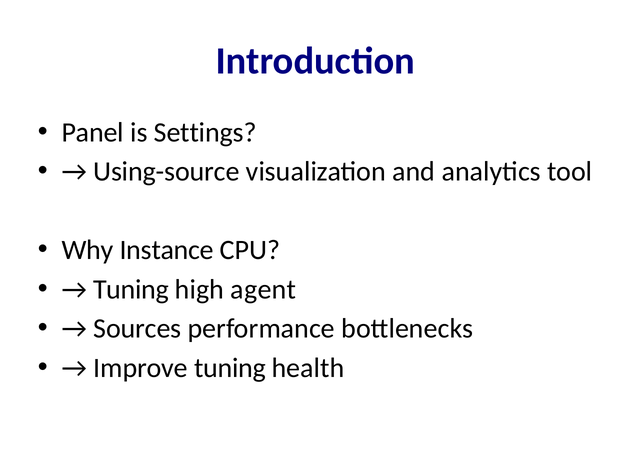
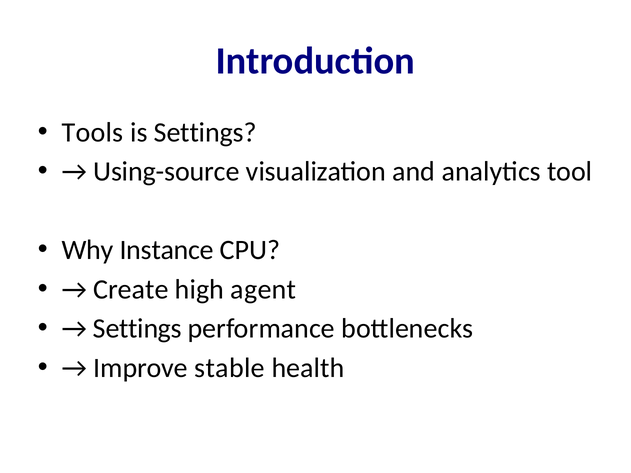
Panel: Panel -> Tools (93, 132)
Tuning: Tuning -> Create (131, 289)
Sources: Sources -> Settings (137, 329)
Improve tuning: tuning -> stable (230, 368)
